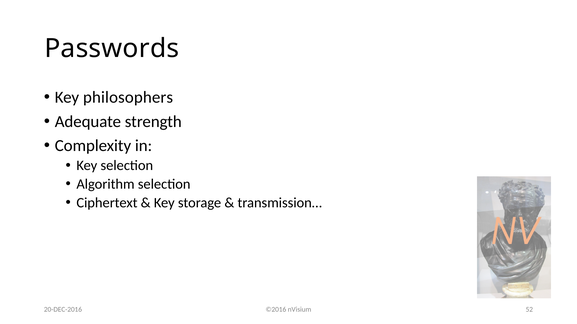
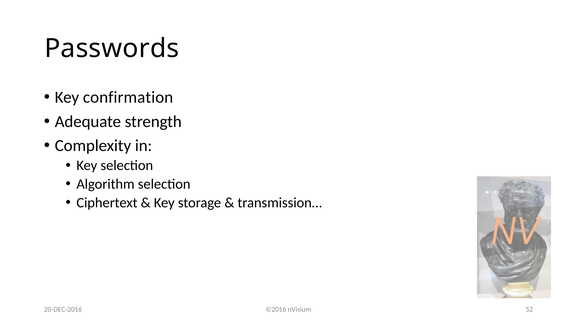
philosophers: philosophers -> confirmation (128, 98)
